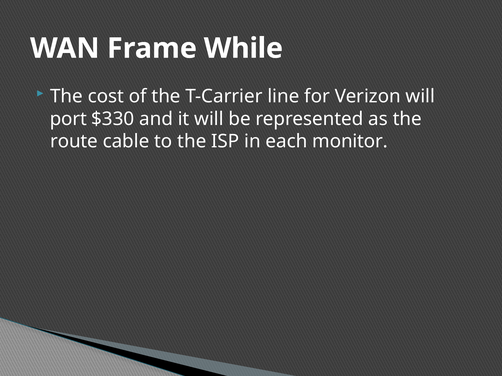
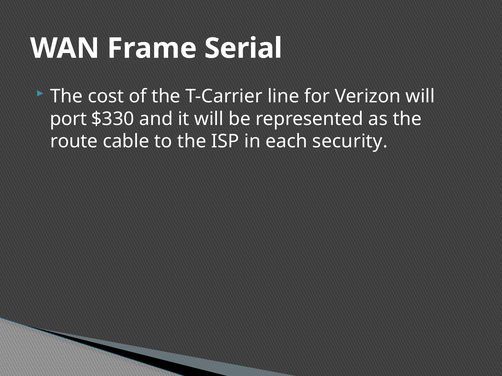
While: While -> Serial (243, 48)
monitor: monitor -> security (350, 142)
